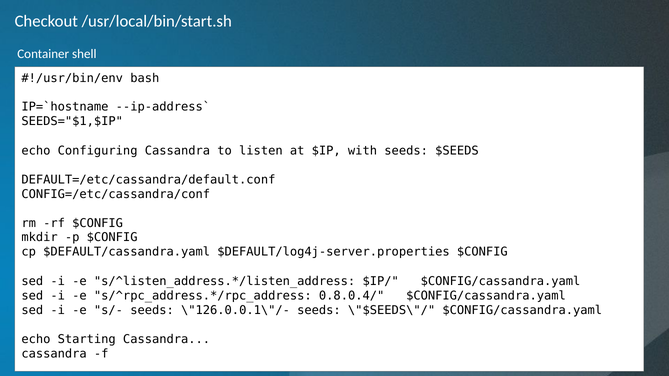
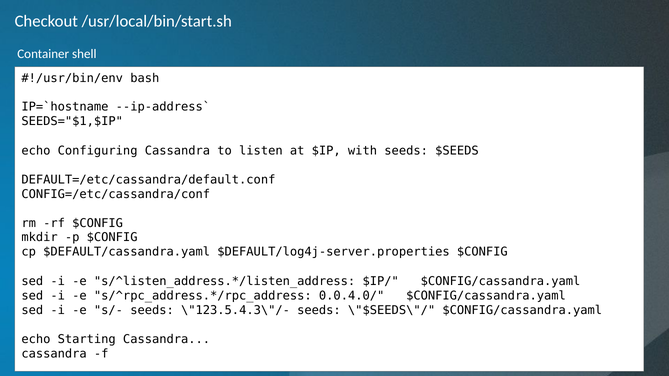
0.8.0.4/: 0.8.0.4/ -> 0.0.4.0/ (352, 296)
\"126.0.0.1\"/-: \"126.0.0.1\"/- -> \"123.5.4.3\"/- (236, 310)
